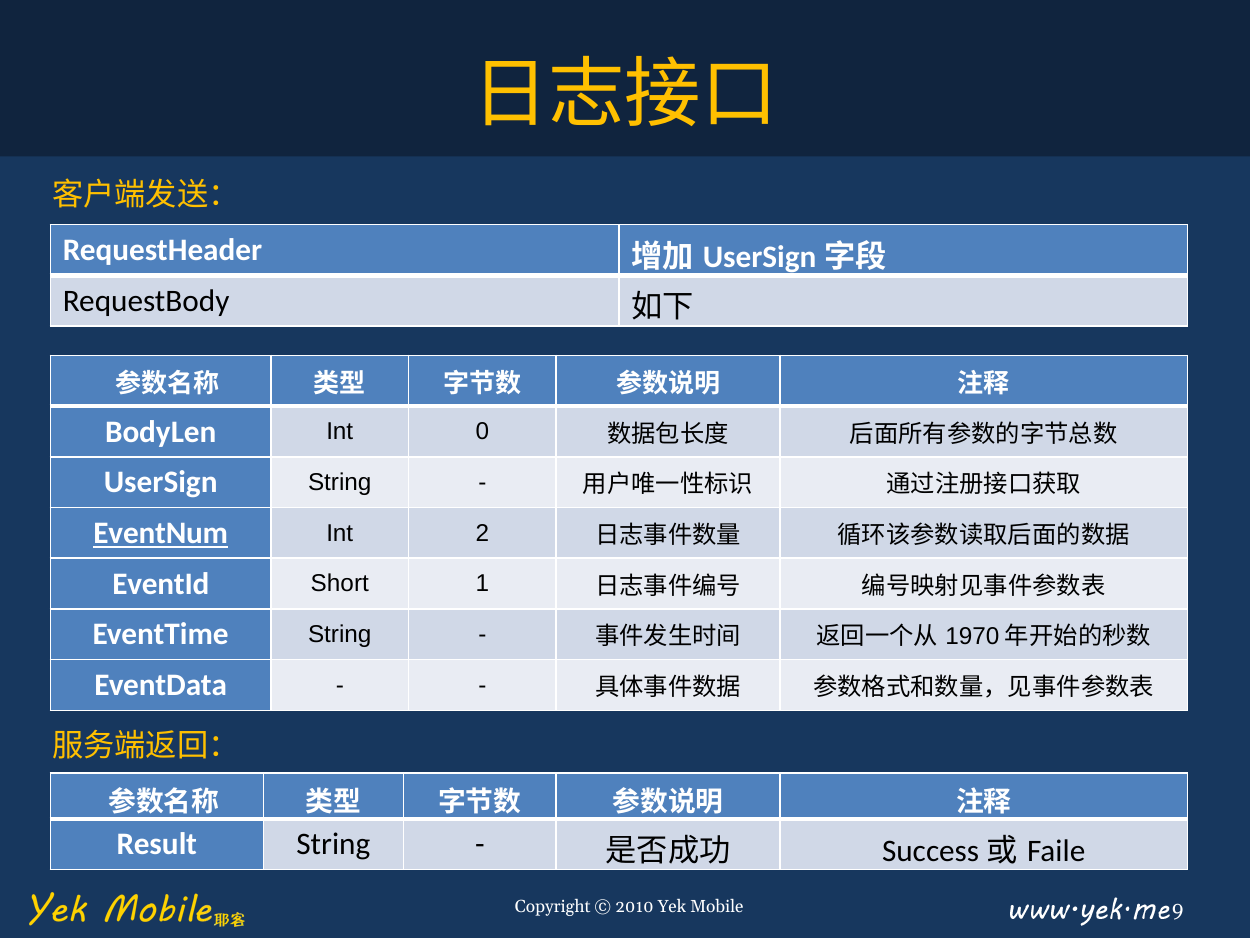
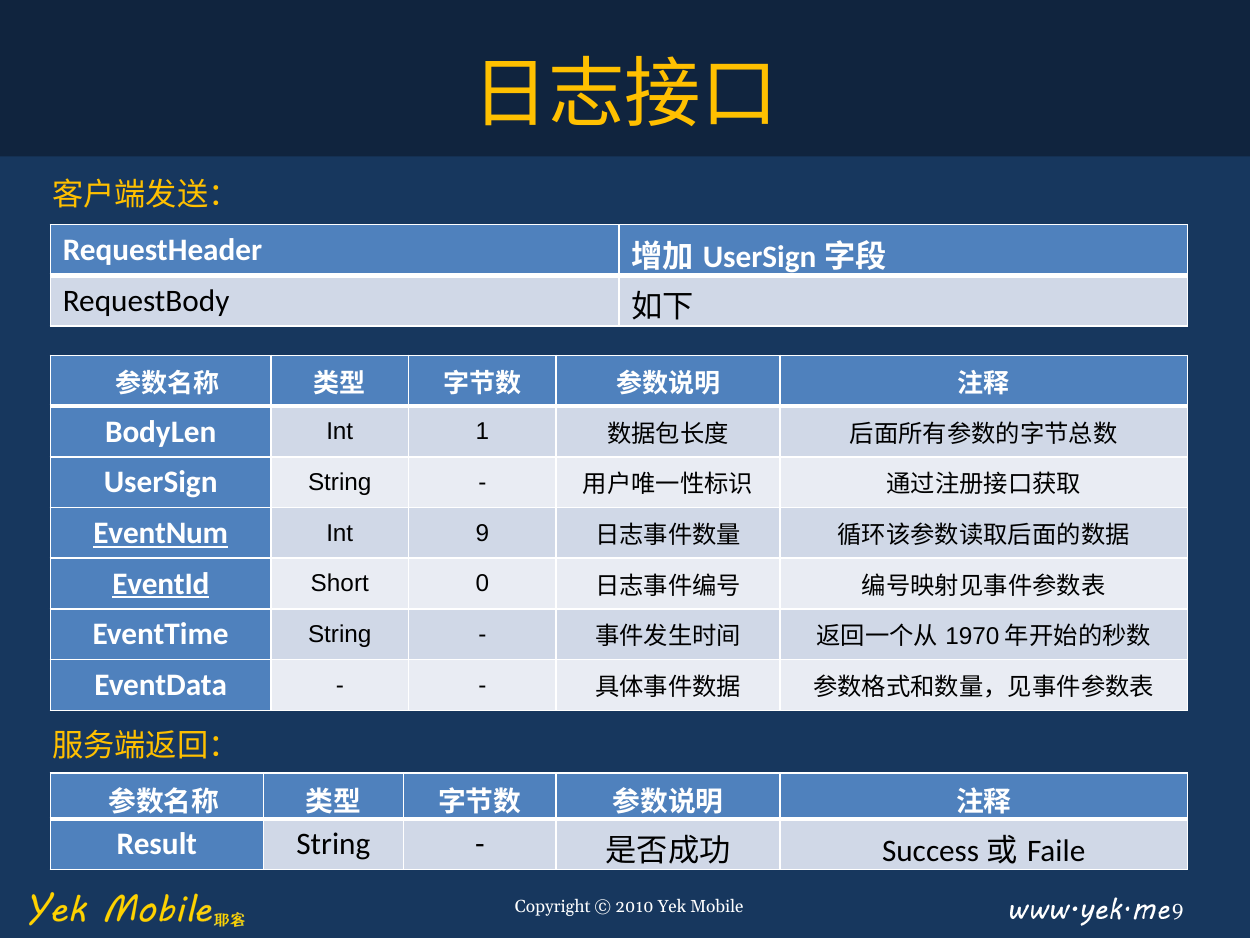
0: 0 -> 1 (482, 432)
Int 2: 2 -> 9 (482, 533)
EventId underline: none -> present (161, 584)
1: 1 -> 0 (482, 584)
